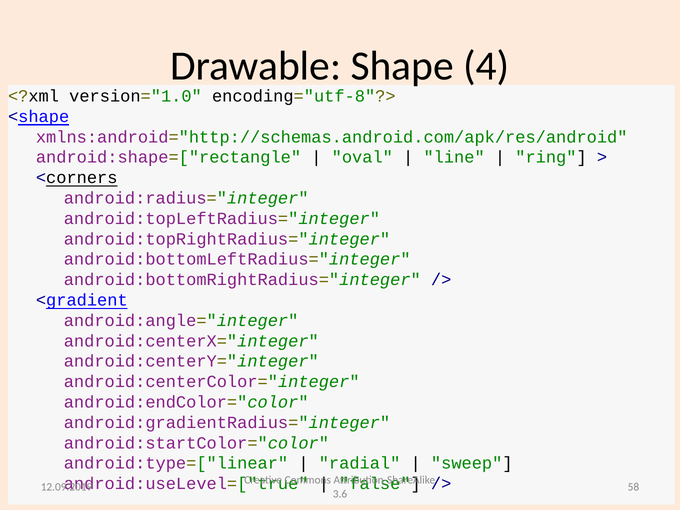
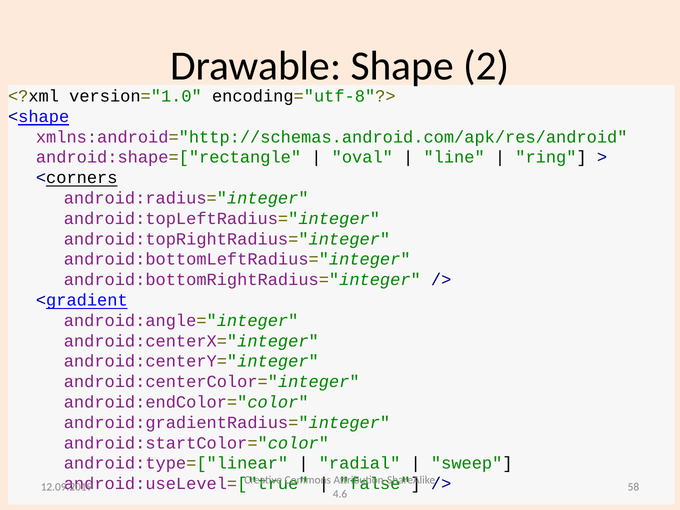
4: 4 -> 2 (486, 66)
3.6: 3.6 -> 4.6 (340, 494)
